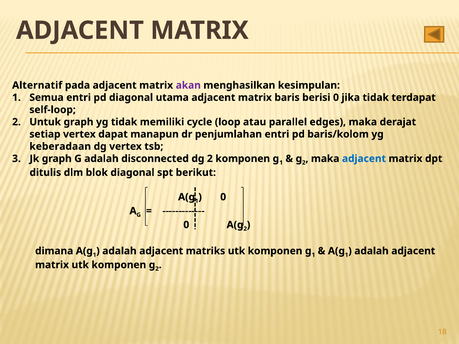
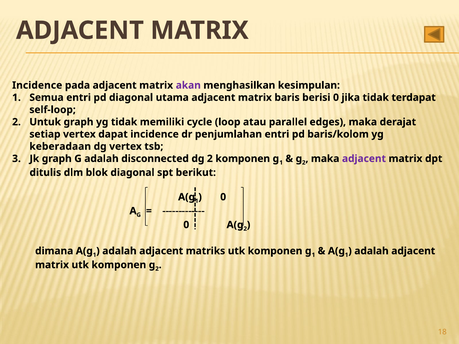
Alternatif: Alternatif -> Incidence (37, 85)
dapat manapun: manapun -> incidence (155, 134)
adjacent colour: blue -> purple (364, 159)
